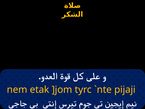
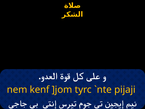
etak: etak -> kenf (40, 89)
